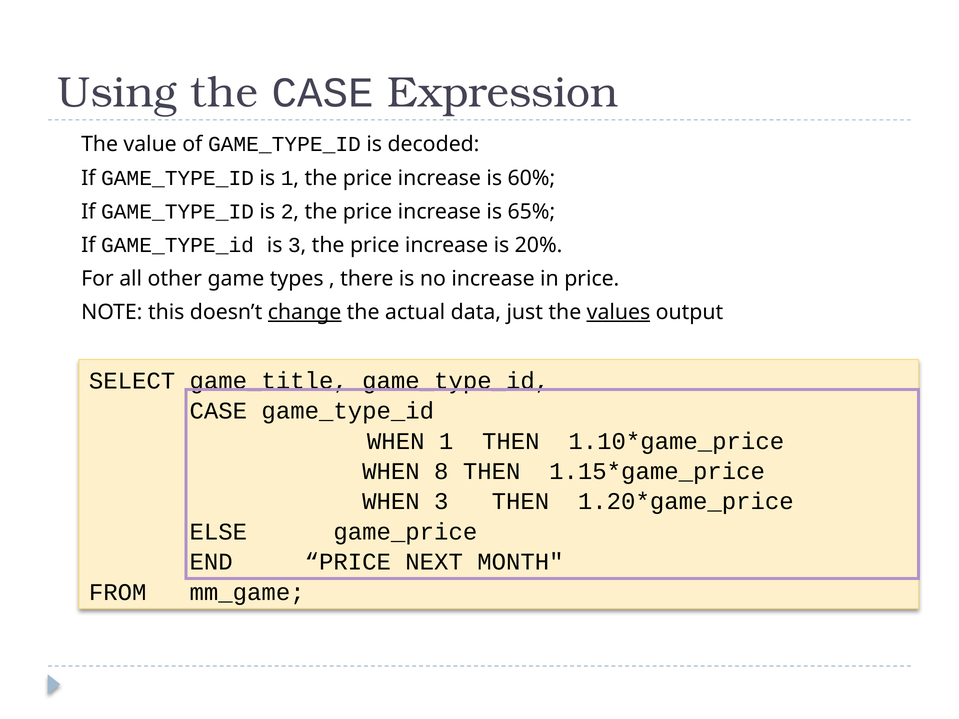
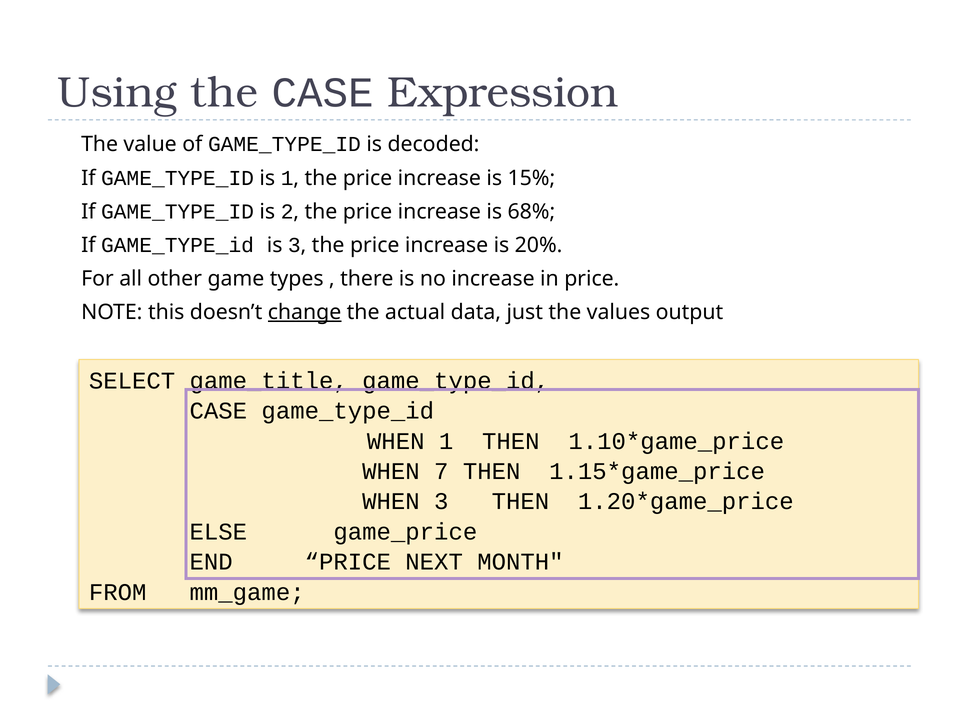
60%: 60% -> 15% (531, 178)
65%: 65% -> 68% (531, 212)
values underline: present -> none (618, 312)
8: 8 -> 7 (441, 472)
